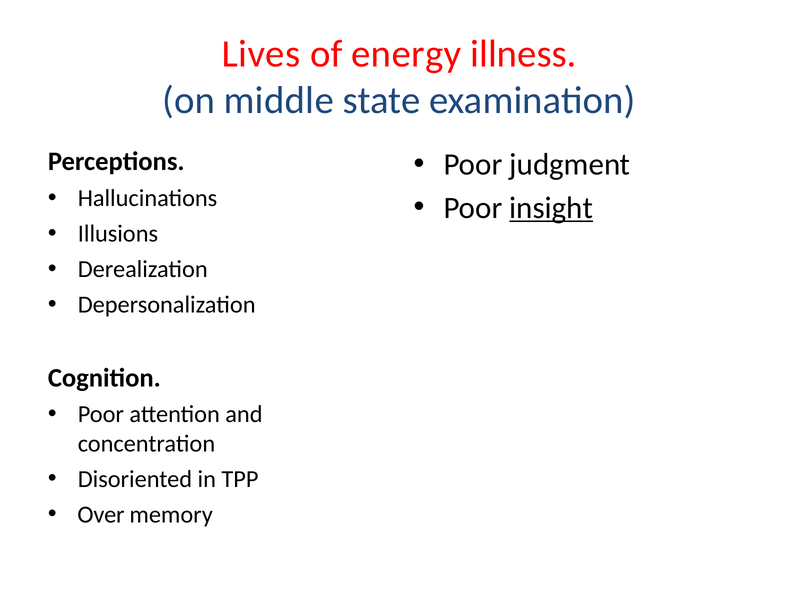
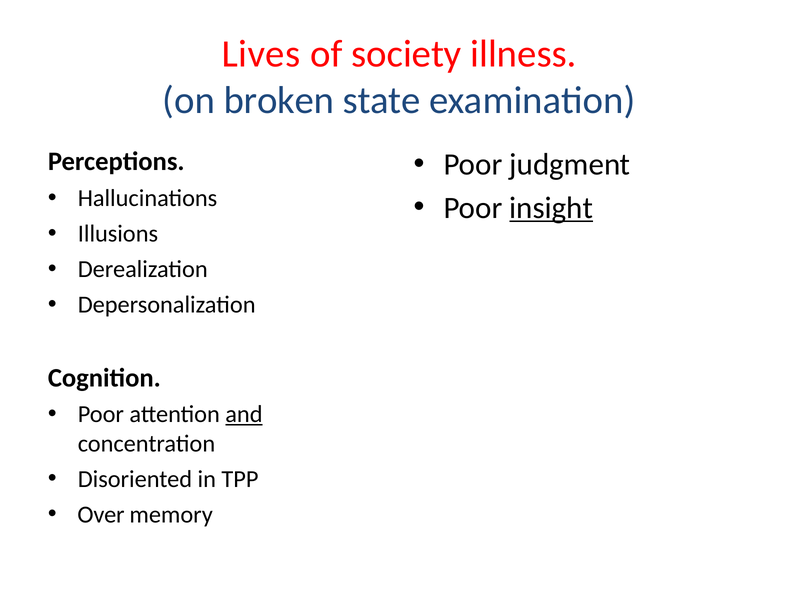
energy: energy -> society (406, 54)
middle: middle -> broken (279, 100)
and underline: none -> present (244, 414)
